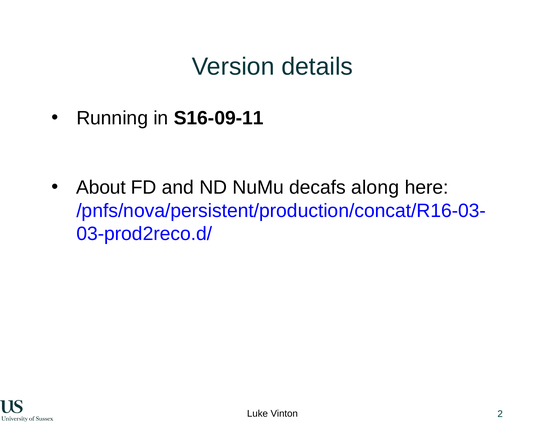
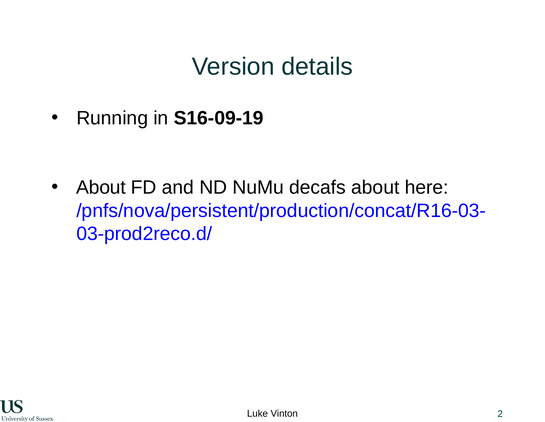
S16-09-11: S16-09-11 -> S16-09-19 (219, 118)
decafs along: along -> about (375, 188)
